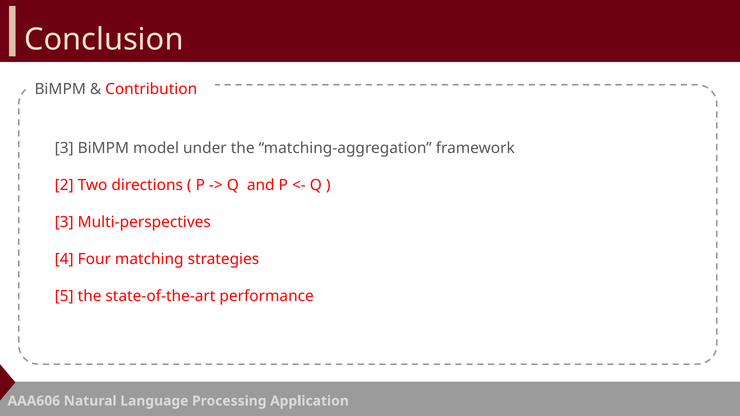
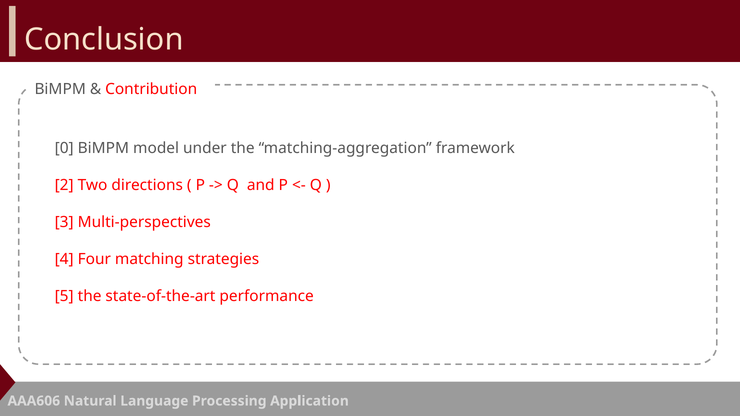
3: 3 -> 0 (64, 148)
